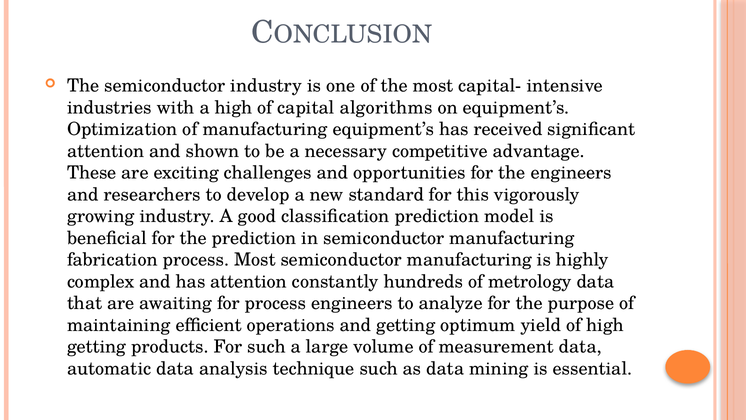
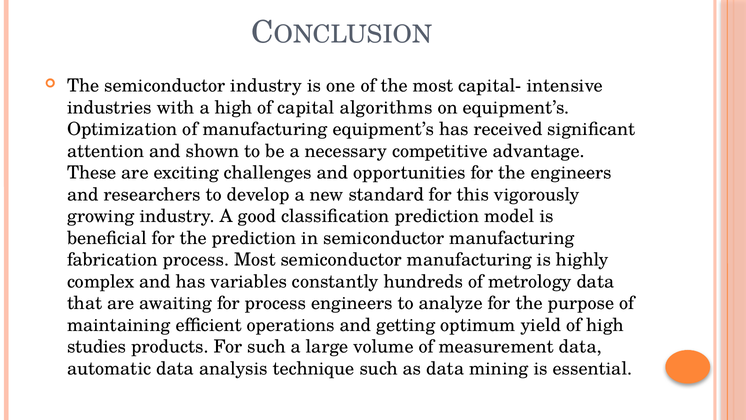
has attention: attention -> variables (249, 281)
getting: getting -> studies (97, 347)
